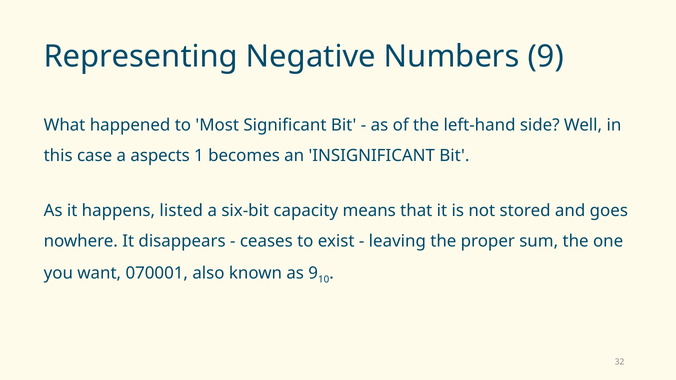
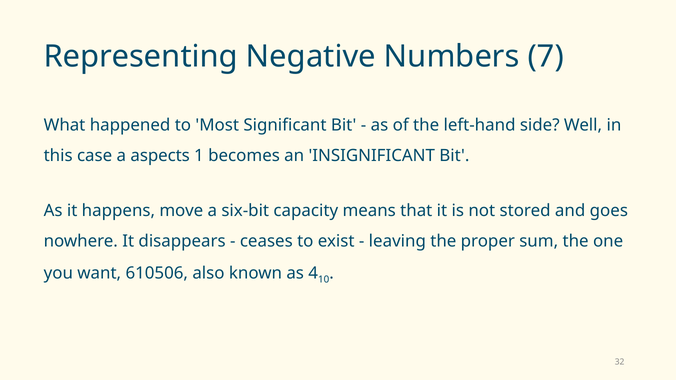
Numbers 9: 9 -> 7 (546, 57)
listed: listed -> move (181, 211)
070001: 070001 -> 610506 (157, 273)
as 9: 9 -> 4 (313, 273)
